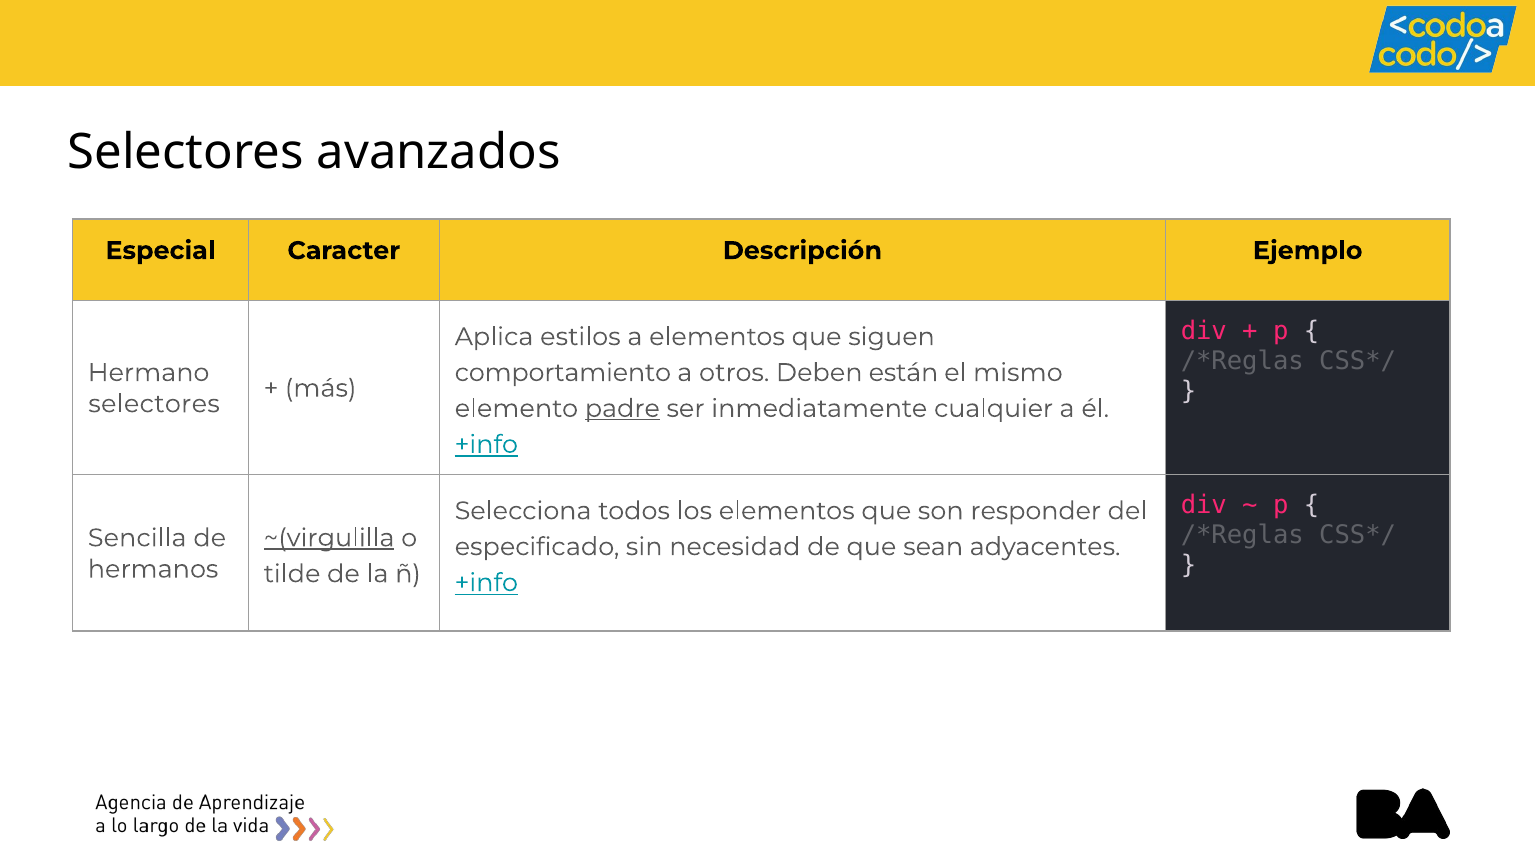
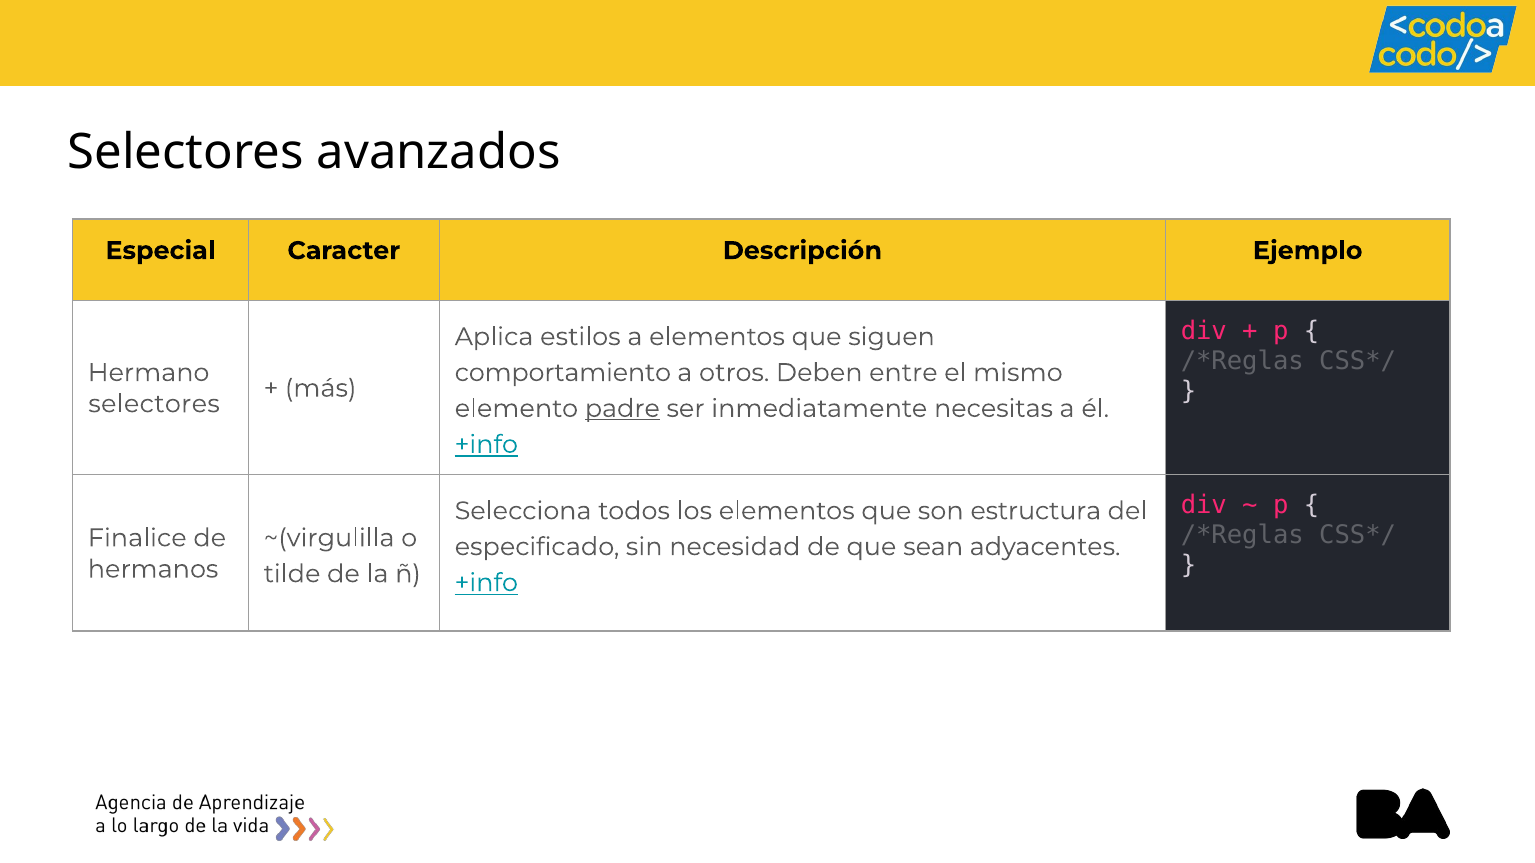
están: están -> entre (903, 373)
cualquier: cualquier -> necesitas (994, 409)
responder: responder -> estructura (1036, 511)
Sencilla: Sencilla -> Finalice (137, 538)
~(virgulilla underline: present -> none (329, 538)
